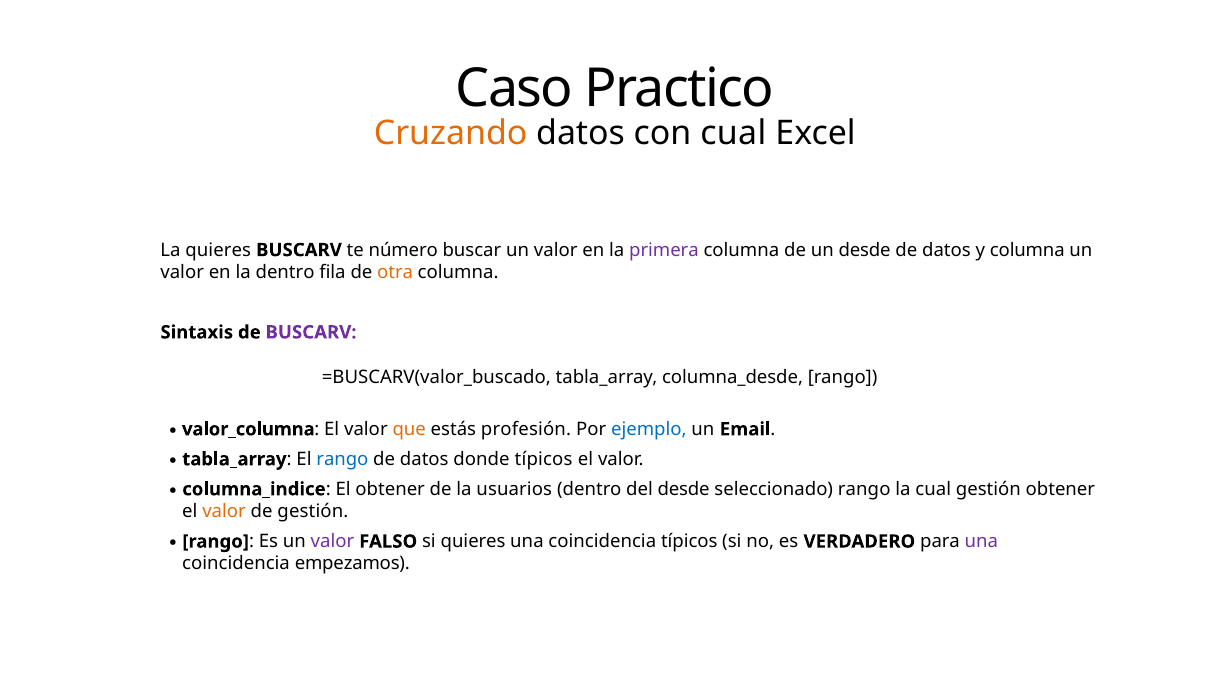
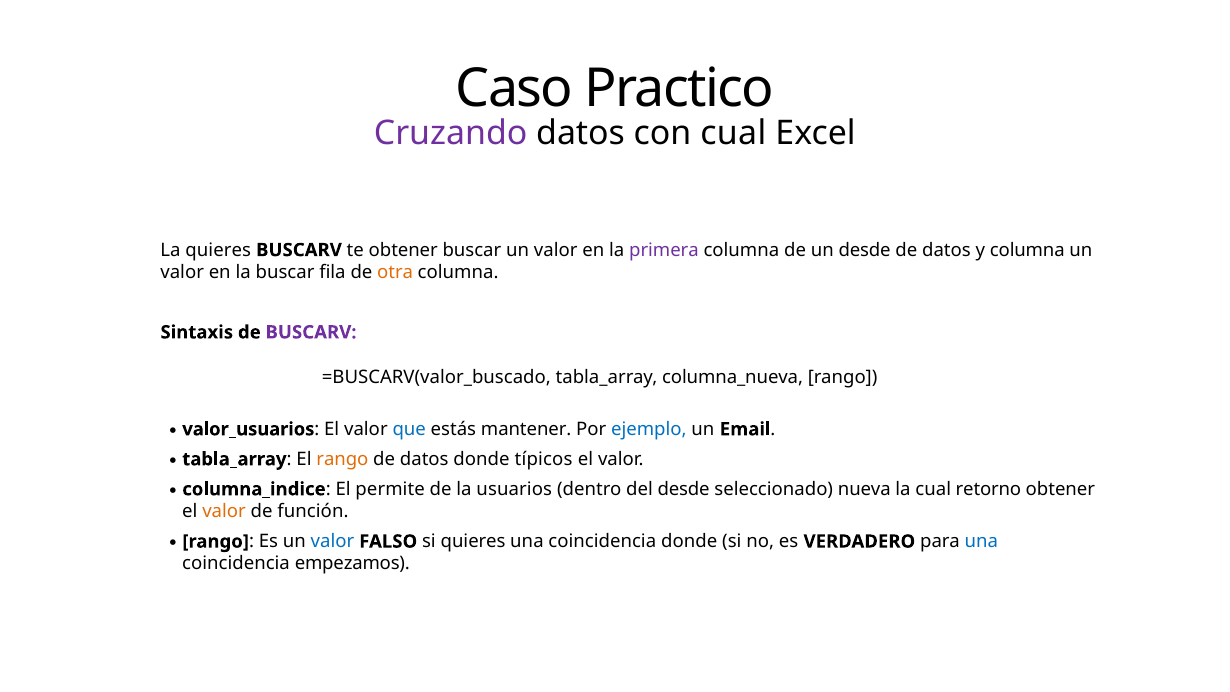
Cruzando colour: orange -> purple (451, 133)
te número: número -> obtener (403, 250)
la dentro: dentro -> buscar (285, 272)
columna_desde: columna_desde -> columna_nueva (733, 377)
valor_columna: valor_columna -> valor_usuarios (248, 429)
que colour: orange -> blue (409, 429)
profesión: profesión -> mantener (526, 429)
rango colour: blue -> orange (342, 459)
El obtener: obtener -> permite (390, 489)
seleccionado rango: rango -> nueva (864, 489)
cual gestión: gestión -> retorno (988, 489)
de gestión: gestión -> función (313, 511)
valor colour: purple -> blue (332, 541)
coincidencia típicos: típicos -> donde (689, 541)
una colour: purple -> blue (981, 541)
